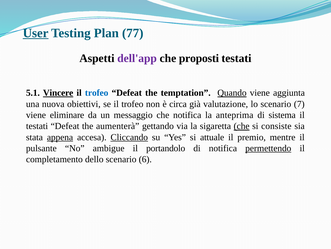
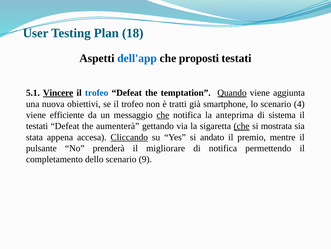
User underline: present -> none (36, 33)
77: 77 -> 18 (133, 33)
dell'app colour: purple -> blue (137, 58)
circa: circa -> tratti (178, 104)
valutazione: valutazione -> smartphone (226, 104)
7: 7 -> 4 (299, 104)
eliminare: eliminare -> efficiente (67, 115)
che underline: none -> present (163, 115)
consiste: consiste -> mostrata (276, 126)
appena underline: present -> none (60, 137)
attuale: attuale -> andato (212, 137)
ambigue: ambigue -> prenderà (109, 148)
portandolo: portandolo -> migliorare (166, 148)
permettendo underline: present -> none (268, 148)
6: 6 -> 9 (145, 159)
